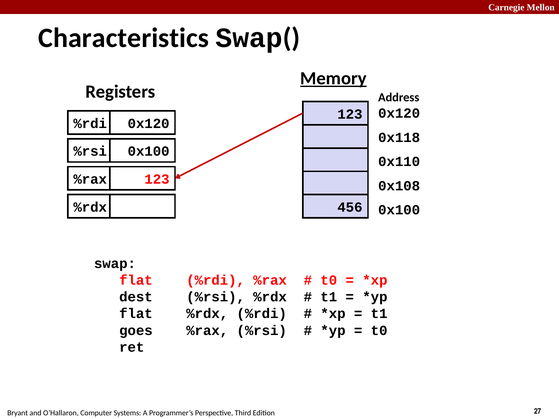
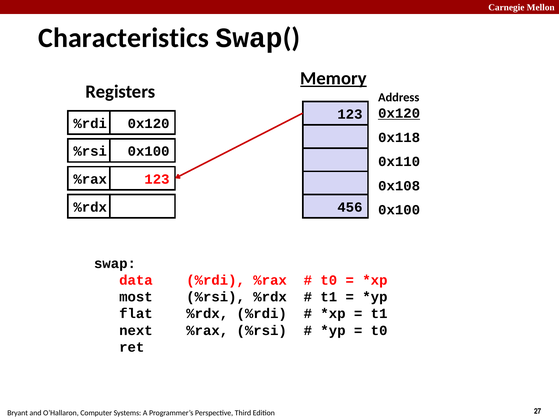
0x120 underline: none -> present (399, 113)
flat: flat -> data (136, 280)
dest: dest -> most (136, 297)
goes: goes -> next (136, 331)
